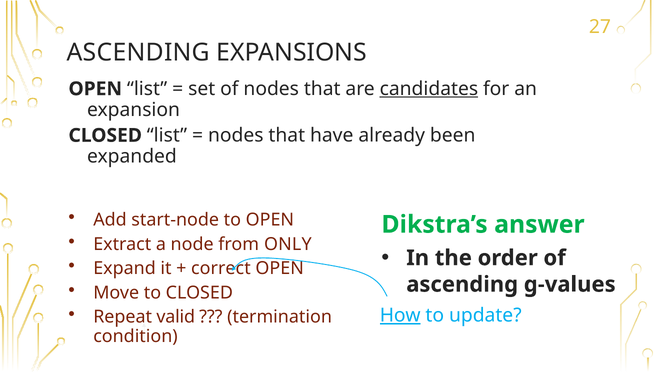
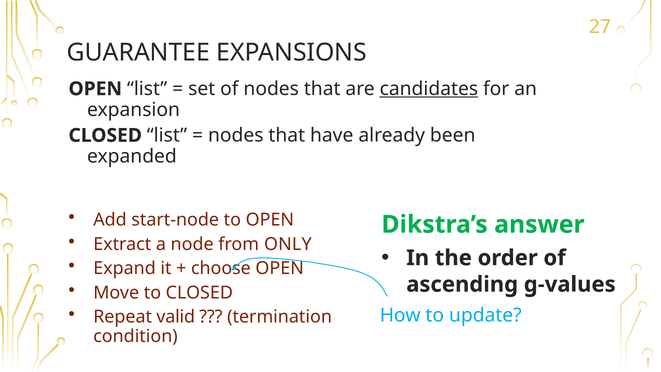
ASCENDING: ASCENDING -> GUARANTEE (138, 52)
correct: correct -> choose (221, 268)
How underline: present -> none (400, 315)
